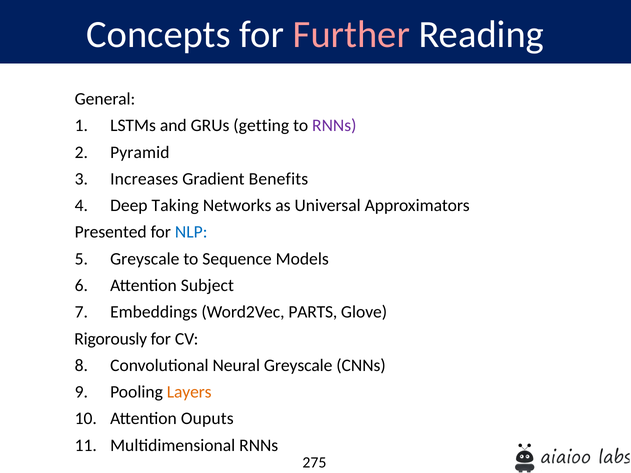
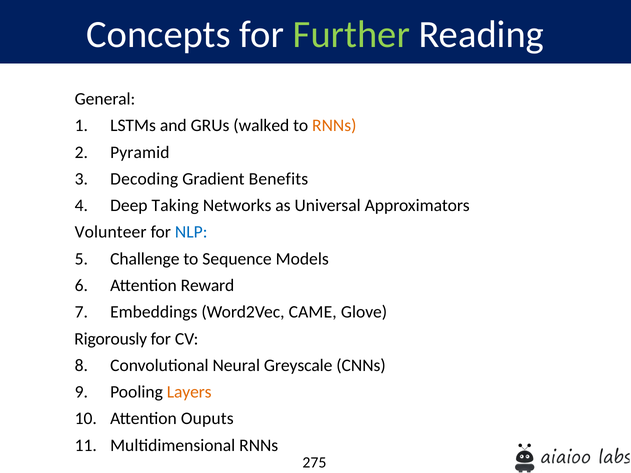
Further colour: pink -> light green (351, 34)
getting: getting -> walked (261, 126)
RNNs colour: purple -> orange (334, 126)
Increases: Increases -> Decoding (144, 179)
Presented: Presented -> Volunteer (111, 232)
Greyscale: Greyscale -> Challenge (145, 259)
Subject: Subject -> Reward (207, 286)
PARTS: PARTS -> CAME (313, 312)
